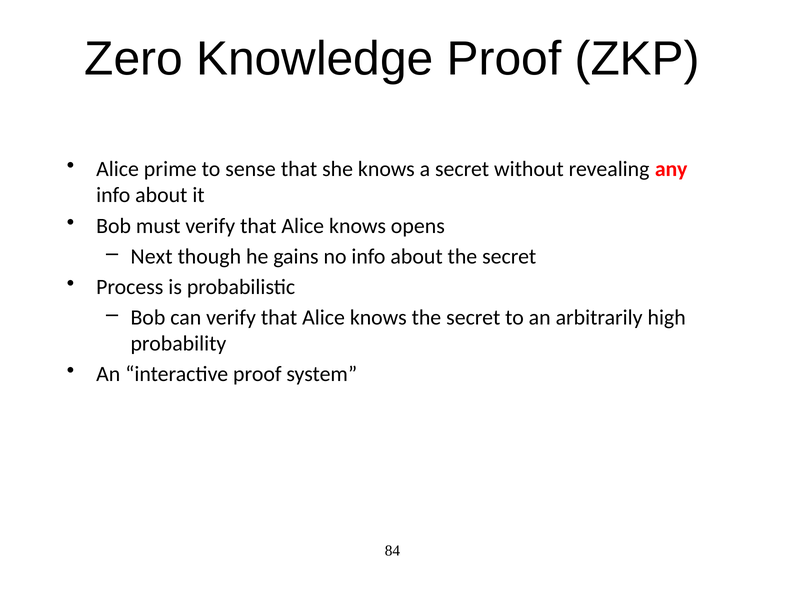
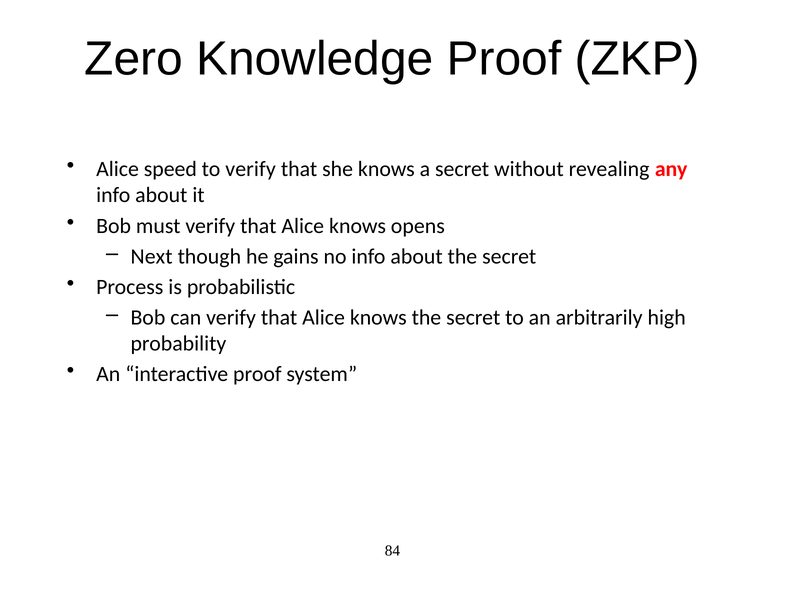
prime: prime -> speed (170, 169)
to sense: sense -> verify (251, 169)
